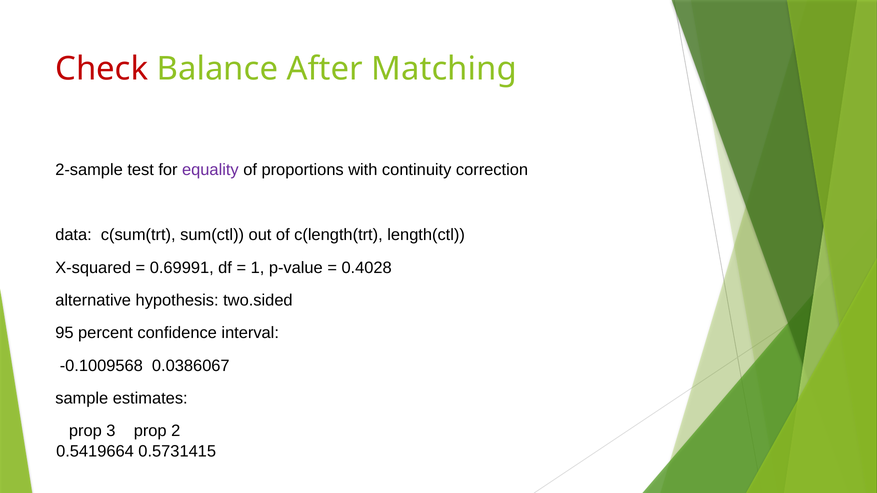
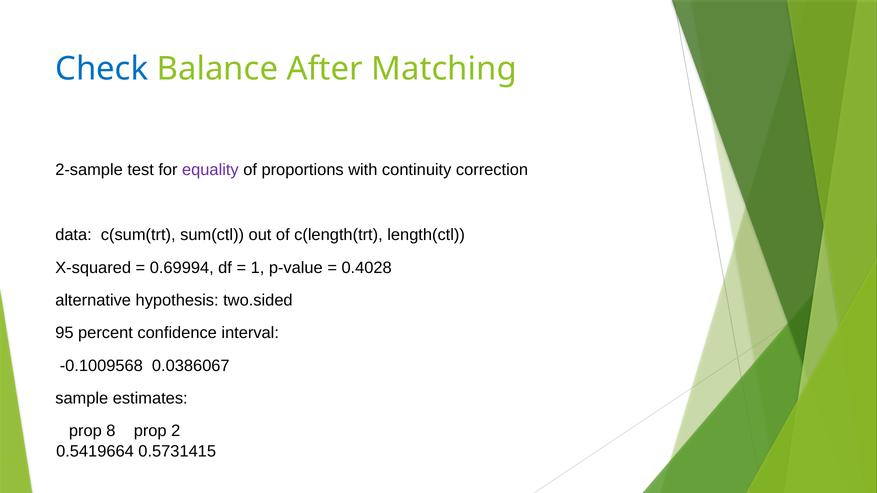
Check colour: red -> blue (102, 69)
0.69991: 0.69991 -> 0.69994 (182, 268)
3: 3 -> 8 (111, 431)
